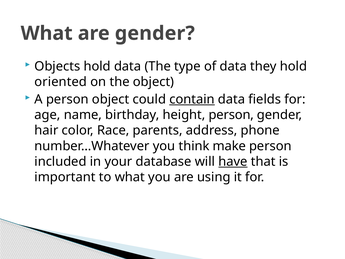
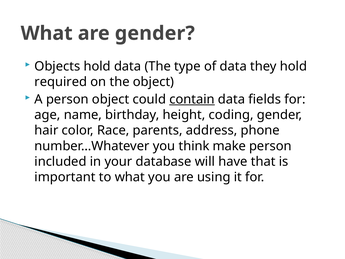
oriented: oriented -> required (61, 82)
height person: person -> coding (231, 115)
have underline: present -> none (233, 161)
